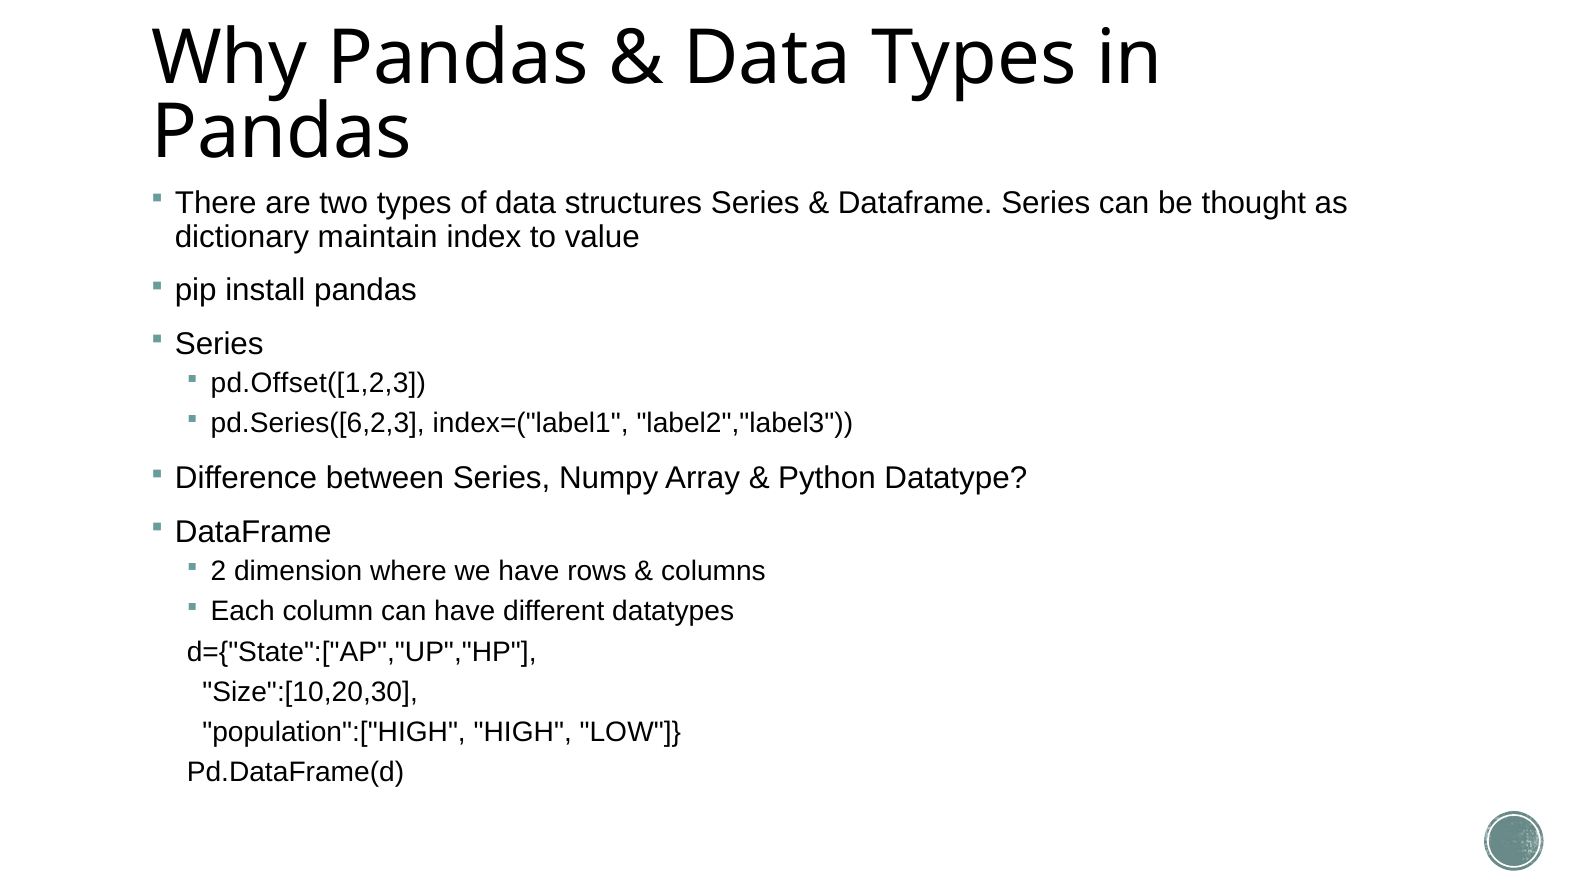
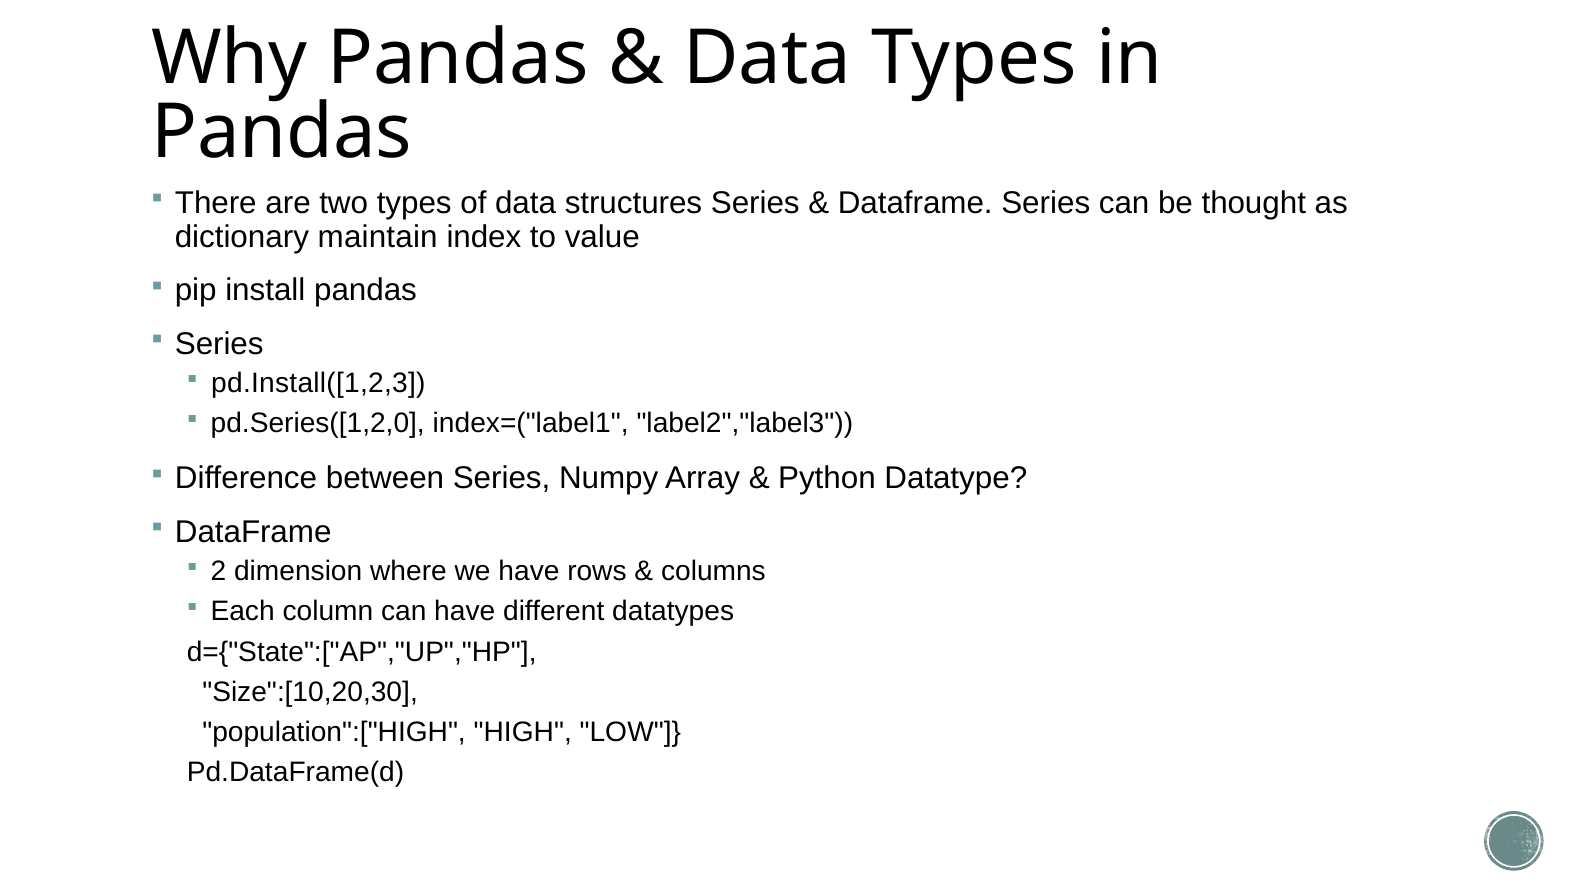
pd.Offset([1,2,3: pd.Offset([1,2,3 -> pd.Install([1,2,3 (318, 383)
pd.Series([6,2,3: pd.Series([6,2,3 -> pd.Series([1,2,0 (318, 423)
